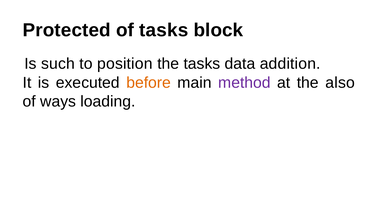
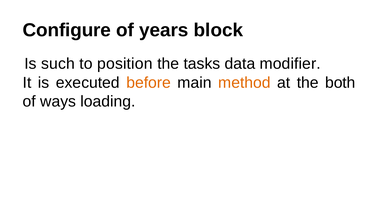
Protected: Protected -> Configure (67, 30)
of tasks: tasks -> years (164, 30)
addition: addition -> modifier (290, 64)
method colour: purple -> orange (244, 83)
also: also -> both (340, 83)
